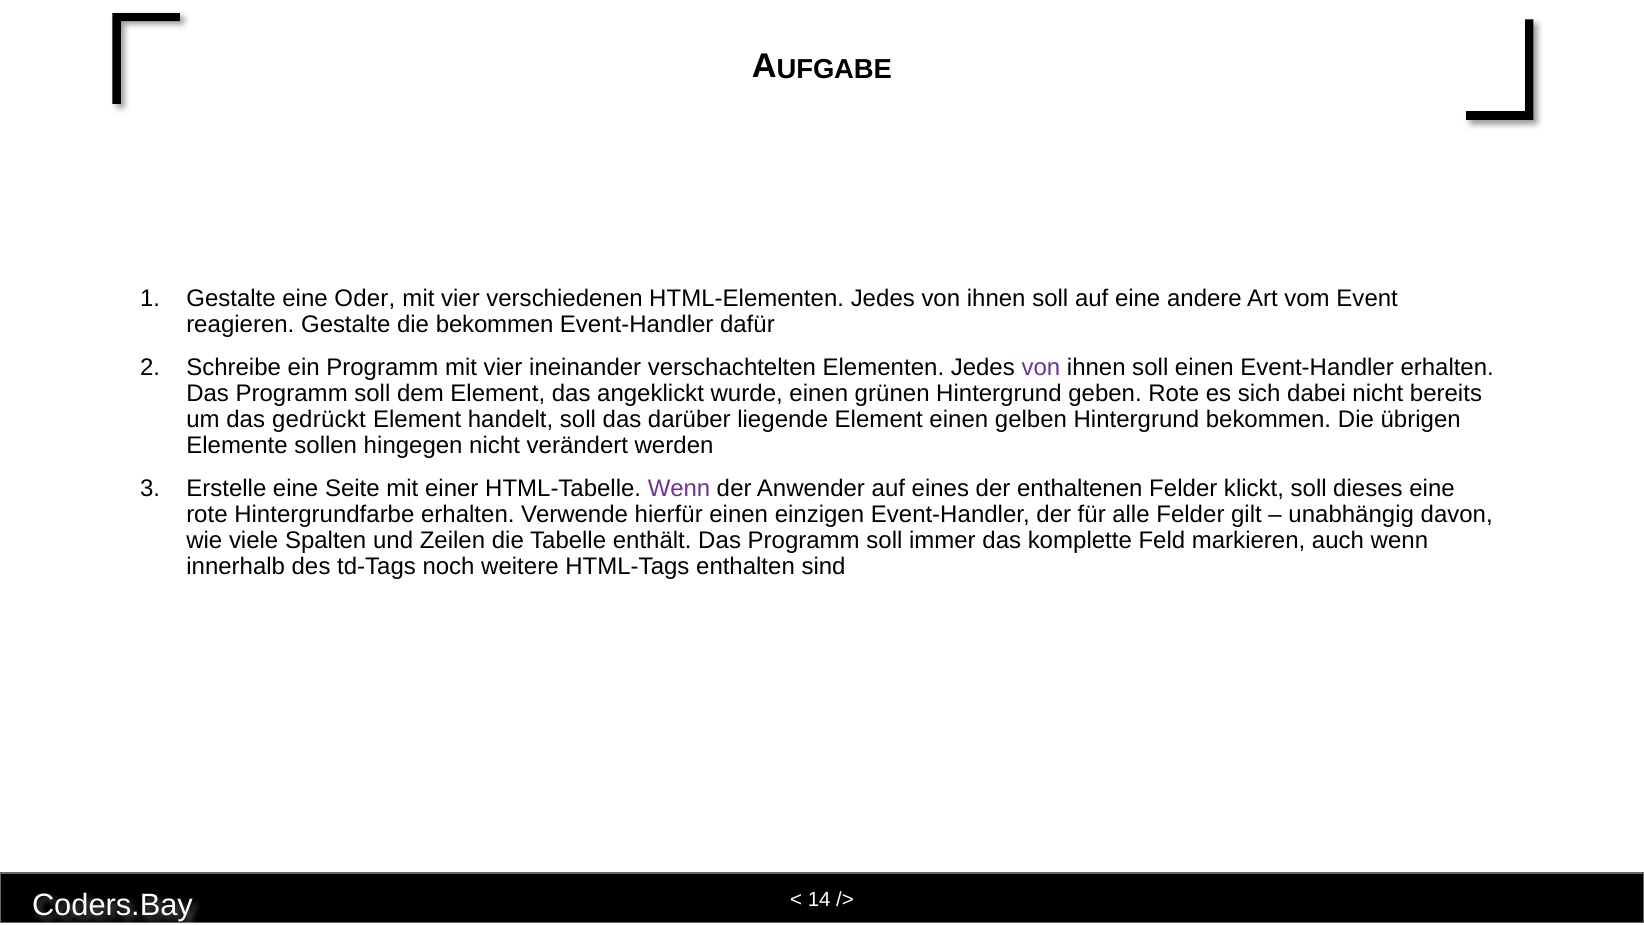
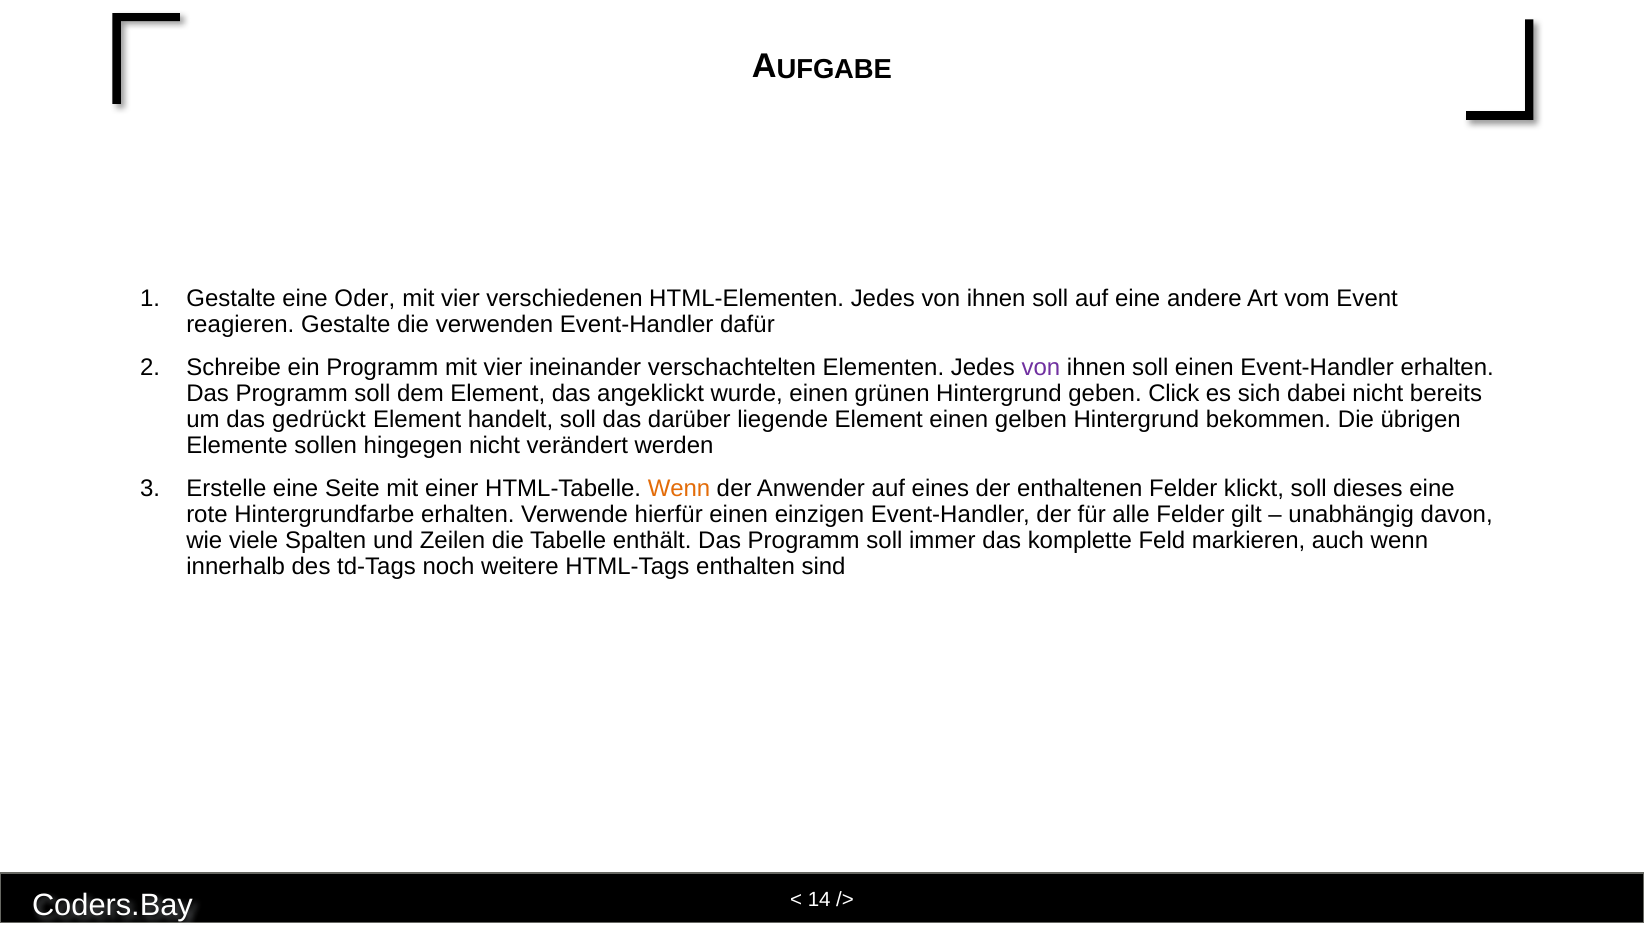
die bekommen: bekommen -> verwenden (495, 325)
geben Rote: Rote -> Click (1174, 394)
Wenn colour: purple -> orange (679, 489)
